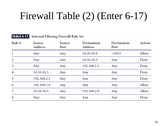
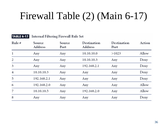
Enter: Enter -> Main (110, 16)
